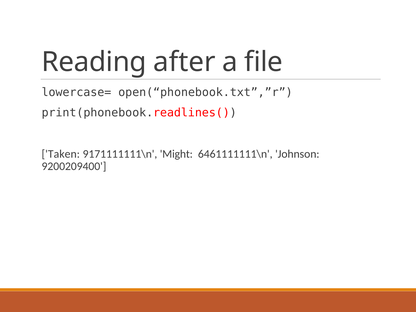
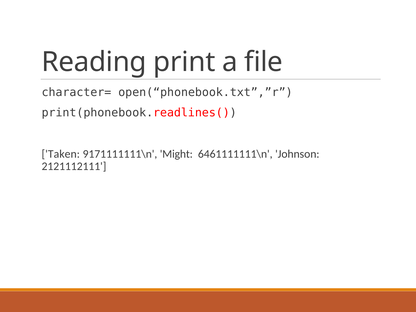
after: after -> print (184, 62)
lowercase=: lowercase= -> character= (76, 92)
9200209400: 9200209400 -> 2121112111 (74, 166)
